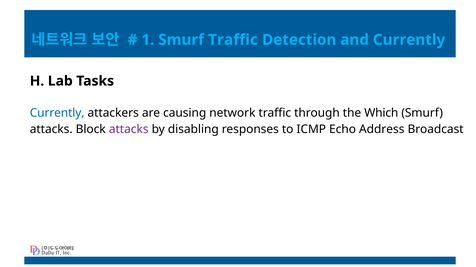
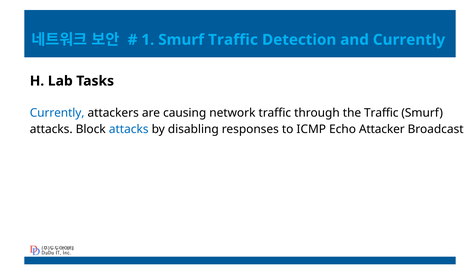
the Which: Which -> Traffic (381, 113)
attacks colour: purple -> blue (129, 129)
Address: Address -> Attacker (382, 129)
